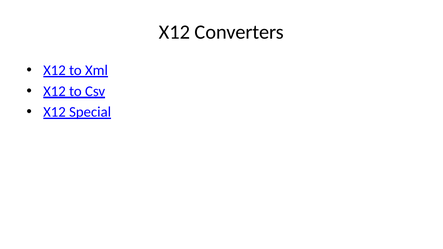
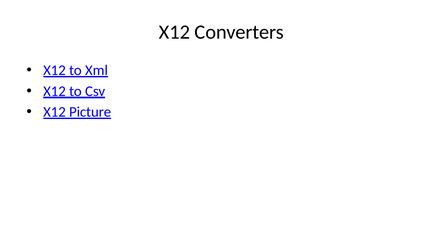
Special: Special -> Picture (90, 112)
